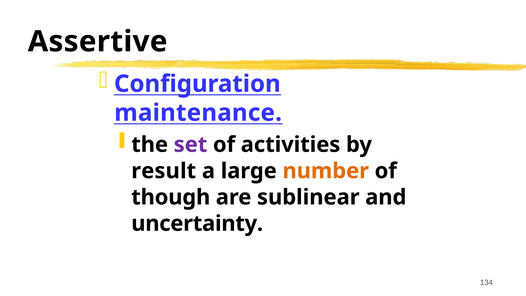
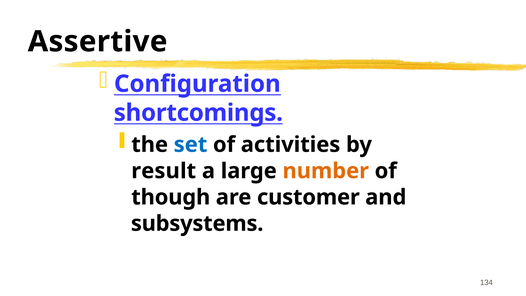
maintenance: maintenance -> shortcomings (198, 113)
set colour: purple -> blue (191, 145)
sublinear: sublinear -> customer (308, 197)
uncertainty: uncertainty -> subsystems (197, 223)
